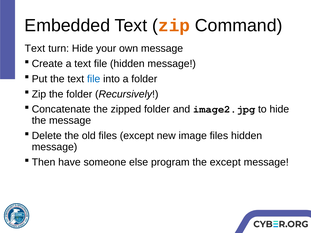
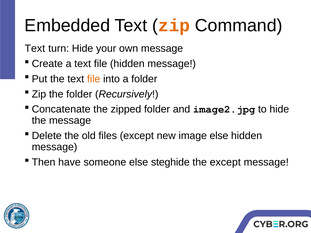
file colour: blue -> orange (94, 79)
image files: files -> else (219, 136)
program: program -> steghide (170, 162)
